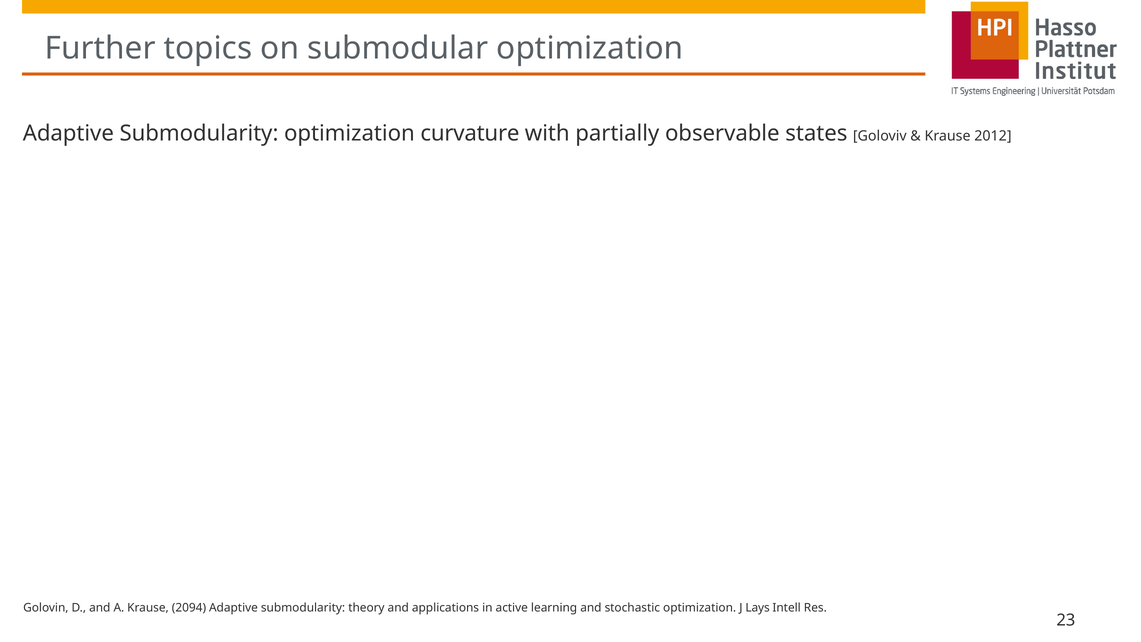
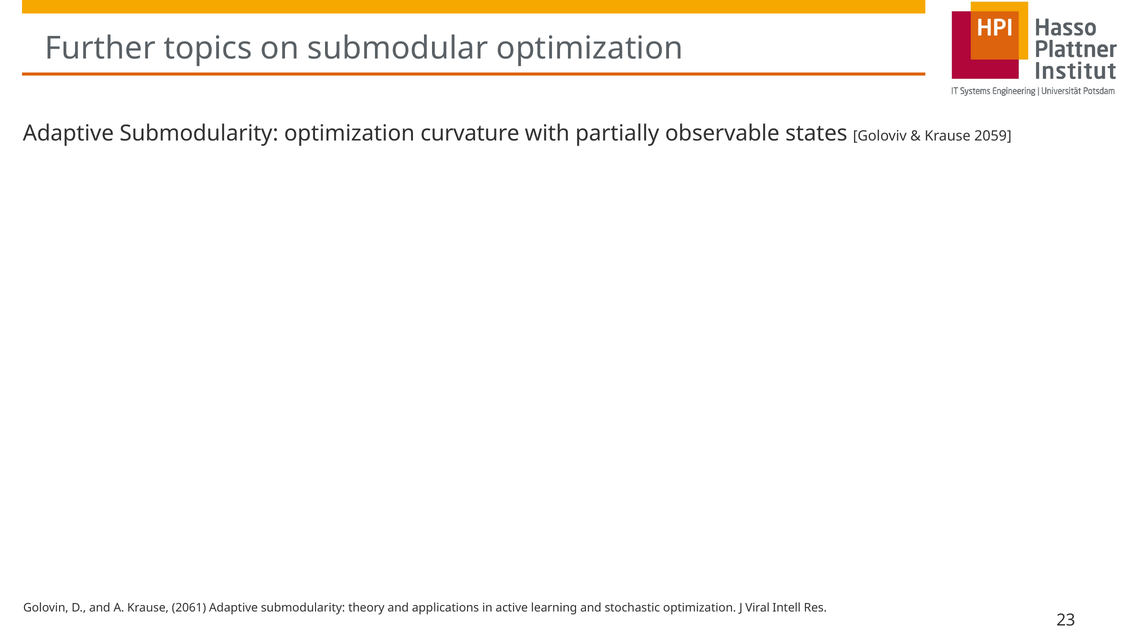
2012: 2012 -> 2059 (993, 136)
2094: 2094 -> 2061 (189, 608)
Lays: Lays -> Viral (758, 608)
